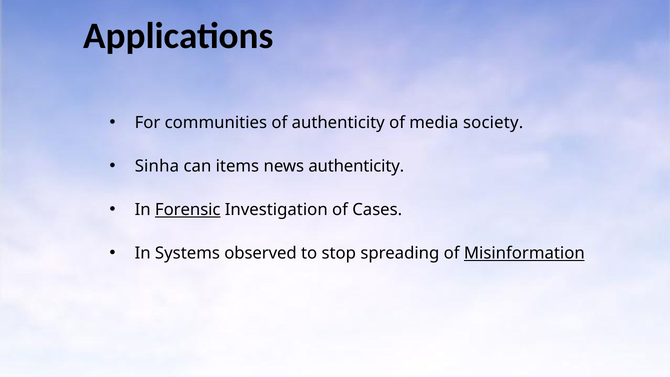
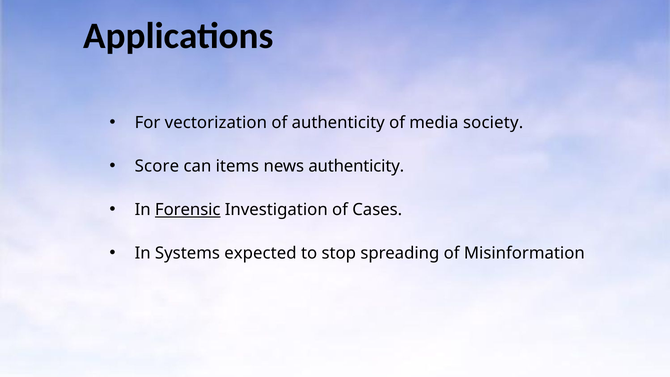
communities: communities -> vectorization (216, 123)
Sinha: Sinha -> Score (157, 166)
observed: observed -> expected (260, 253)
Misinformation underline: present -> none (524, 253)
